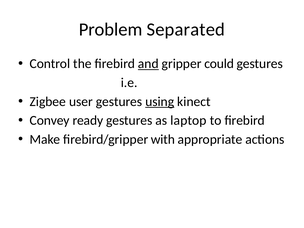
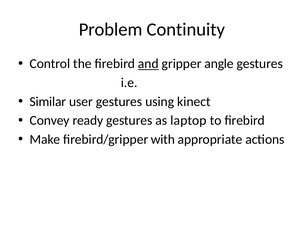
Separated: Separated -> Continuity (186, 29)
could: could -> angle (219, 64)
Zigbee: Zigbee -> Similar (48, 102)
using underline: present -> none (160, 102)
